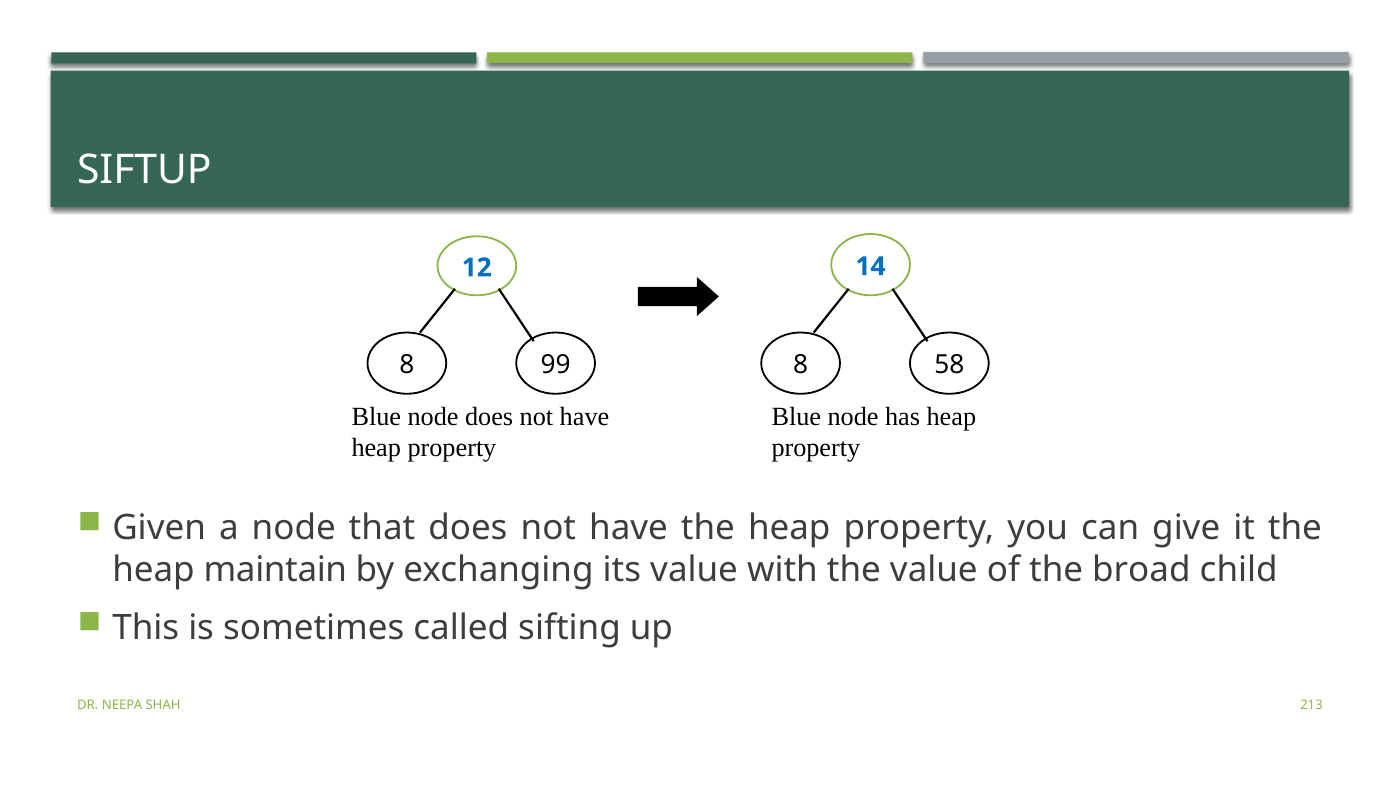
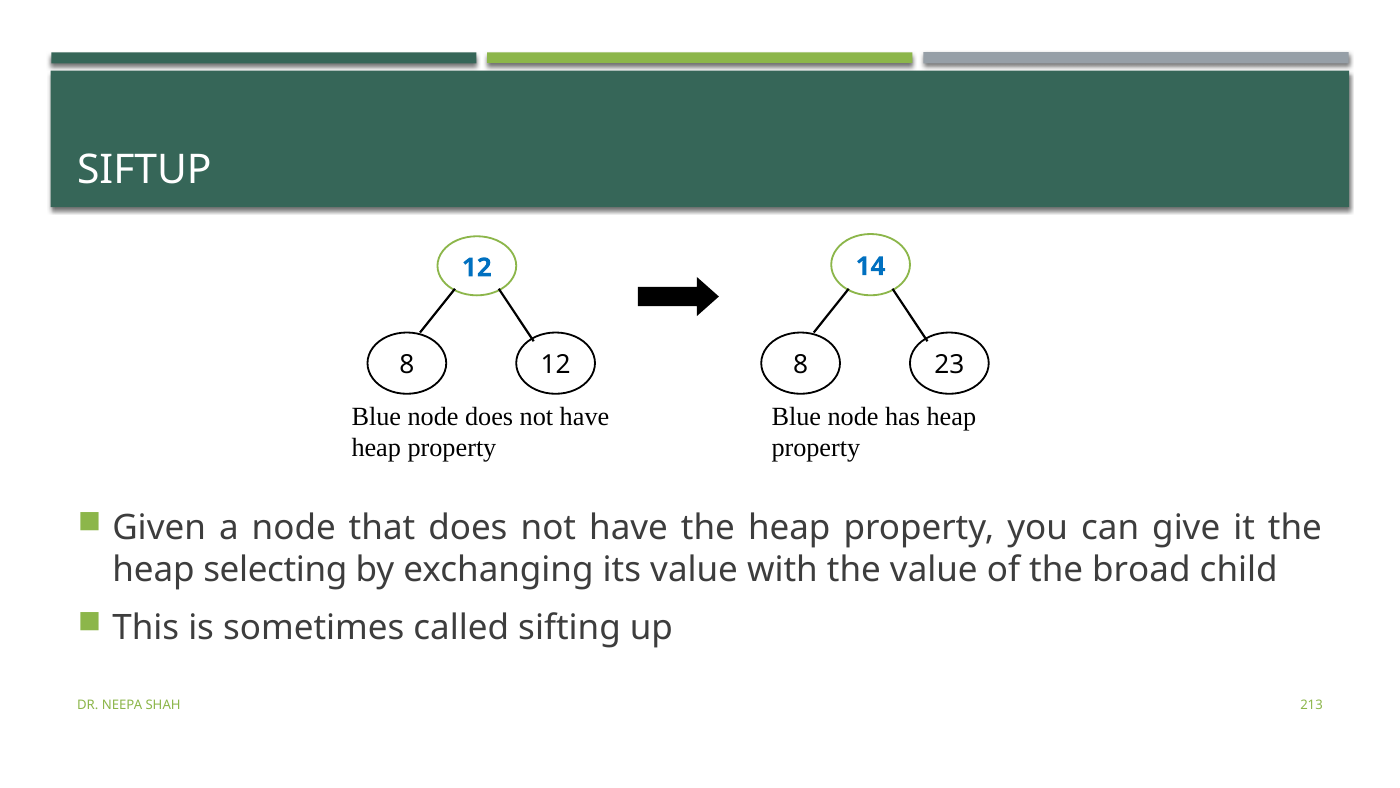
8 99: 99 -> 12 (556, 365)
58: 58 -> 23 (949, 365)
maintain: maintain -> selecting (275, 570)
